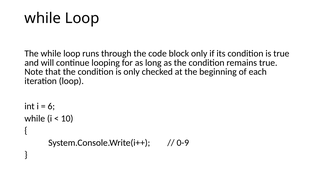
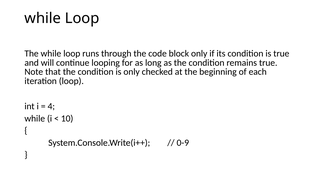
6: 6 -> 4 (51, 106)
